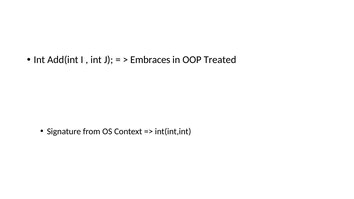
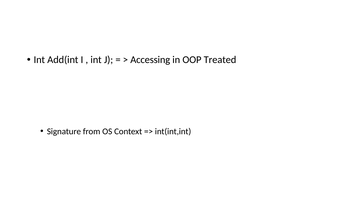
Embraces: Embraces -> Accessing (150, 60)
